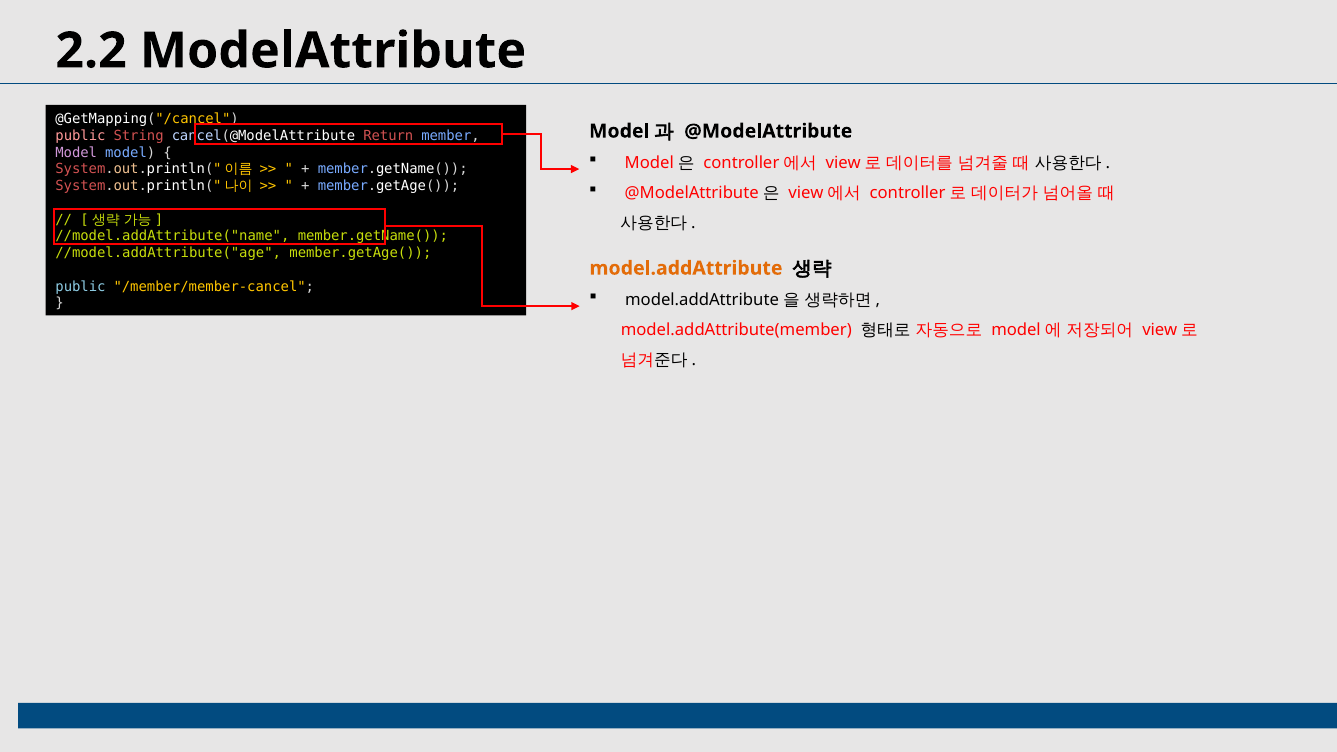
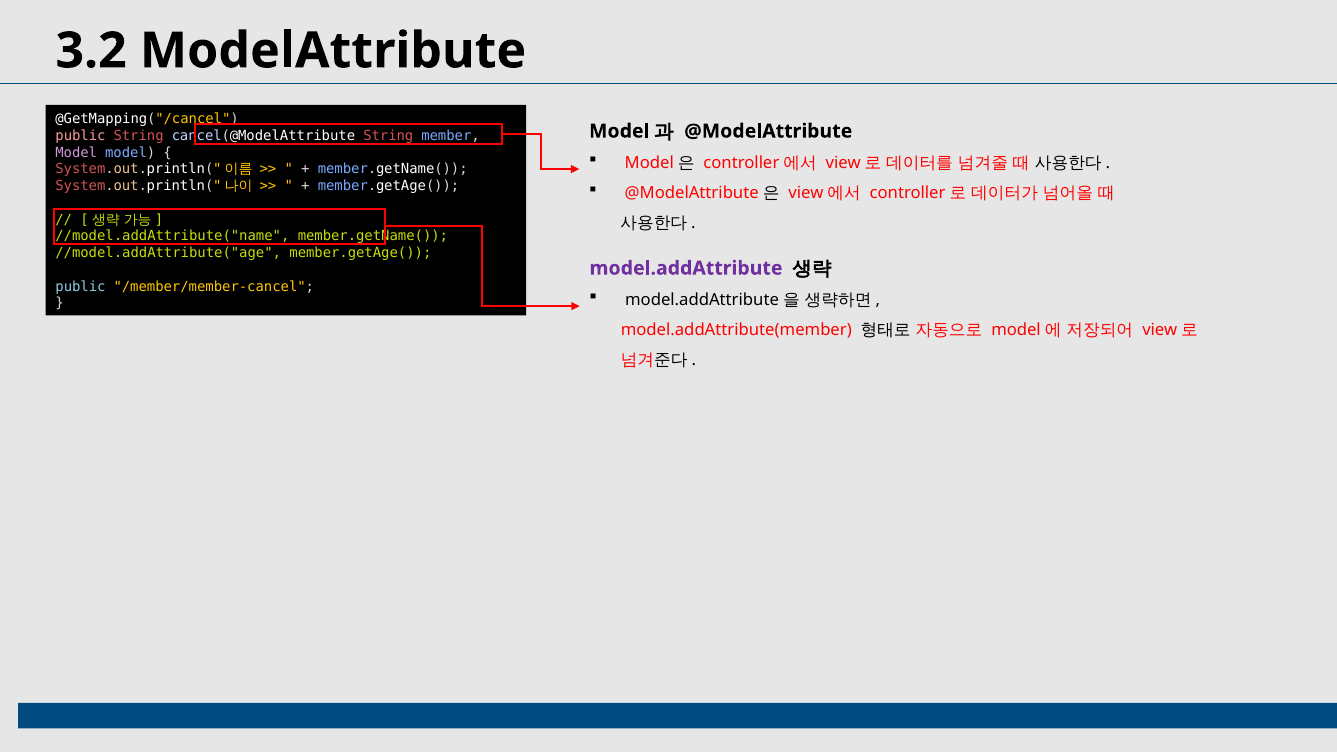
2.2: 2.2 -> 3.2 (91, 51)
cancel(@ModelAttribute Return: Return -> String (388, 136)
model.addAttribute colour: orange -> purple (686, 268)
